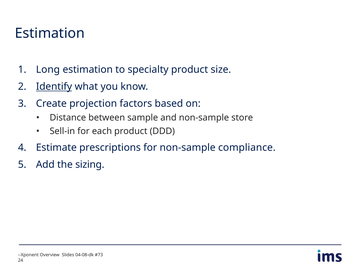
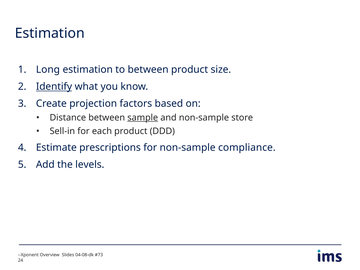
to specialty: specialty -> between (148, 70)
sample underline: none -> present (143, 118)
sizing: sizing -> levels (90, 165)
